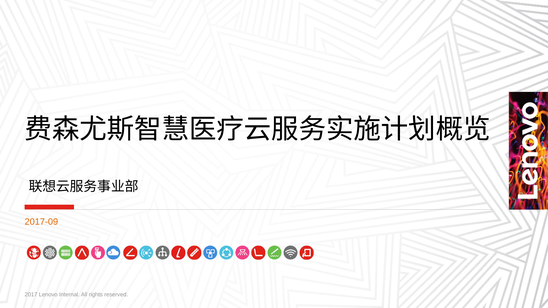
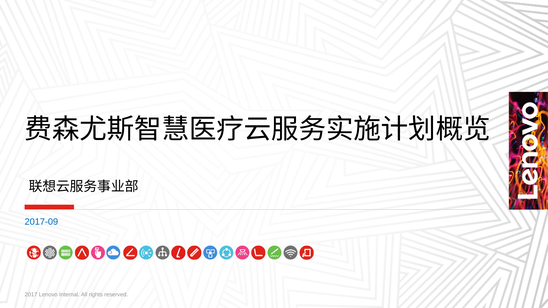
2017-09 colour: orange -> blue (41, 222)
